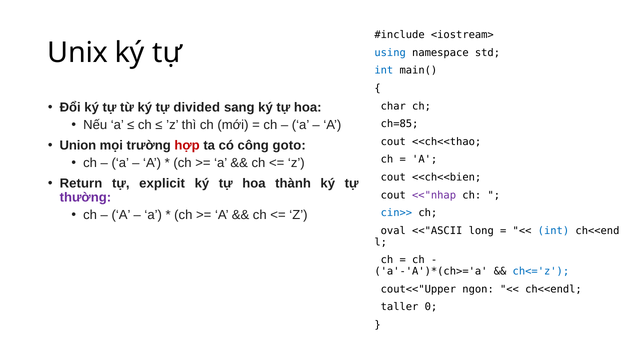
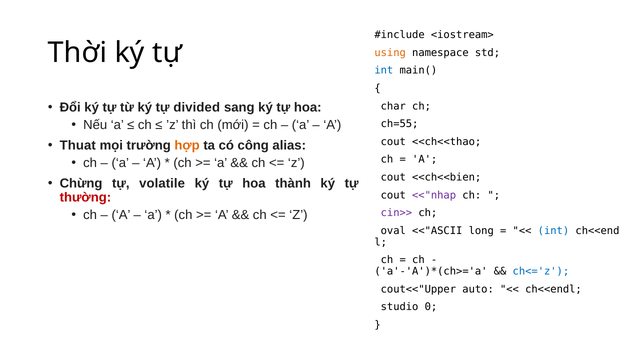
Unix: Unix -> Thời (77, 53)
using colour: blue -> orange (390, 53)
ch=85: ch=85 -> ch=55 (400, 124)
Union: Union -> Thuat (78, 146)
hợp colour: red -> orange (187, 146)
goto: goto -> alias (289, 146)
Return: Return -> Chừng (81, 184)
explicit: explicit -> volatile (162, 184)
thường colour: purple -> red (85, 198)
cin>> colour: blue -> purple (396, 213)
ngon: ngon -> auto (478, 289)
taller: taller -> studio (400, 307)
